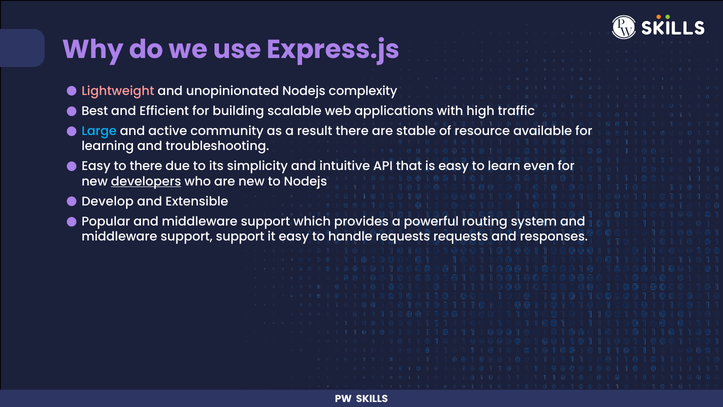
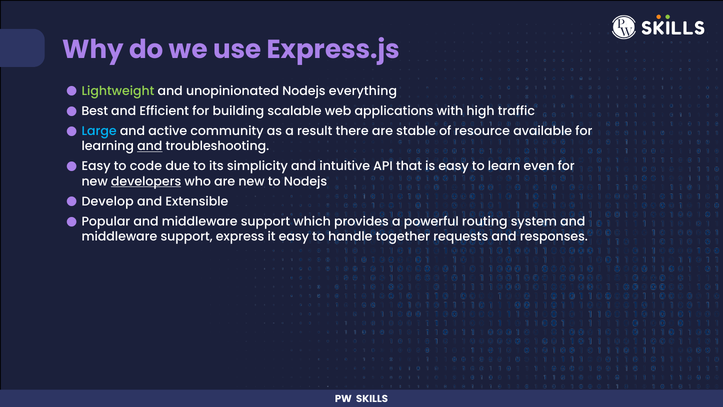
Lightweight colour: pink -> light green (118, 91)
complexity: complexity -> everything (363, 91)
and underline: none -> present (150, 146)
to there: there -> code (146, 166)
support support: support -> express (240, 236)
handle requests: requests -> together (403, 236)
